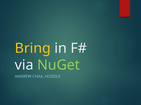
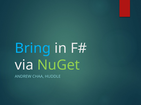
Bring colour: yellow -> light blue (33, 49)
